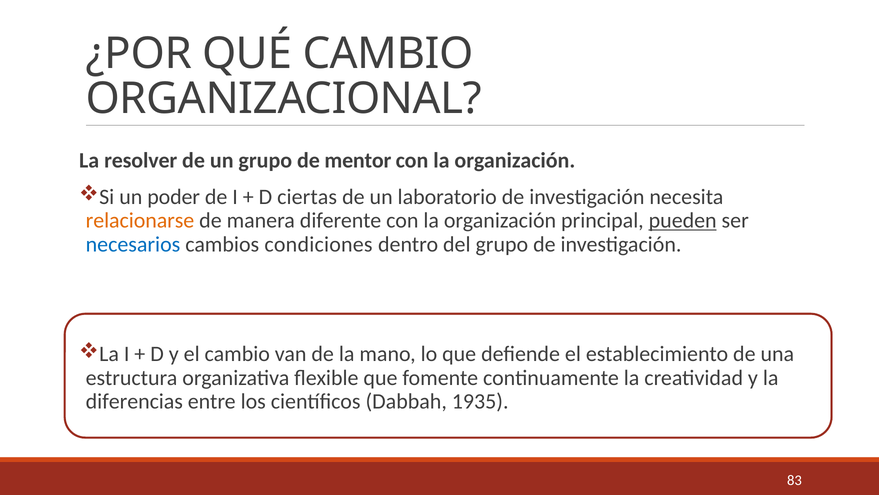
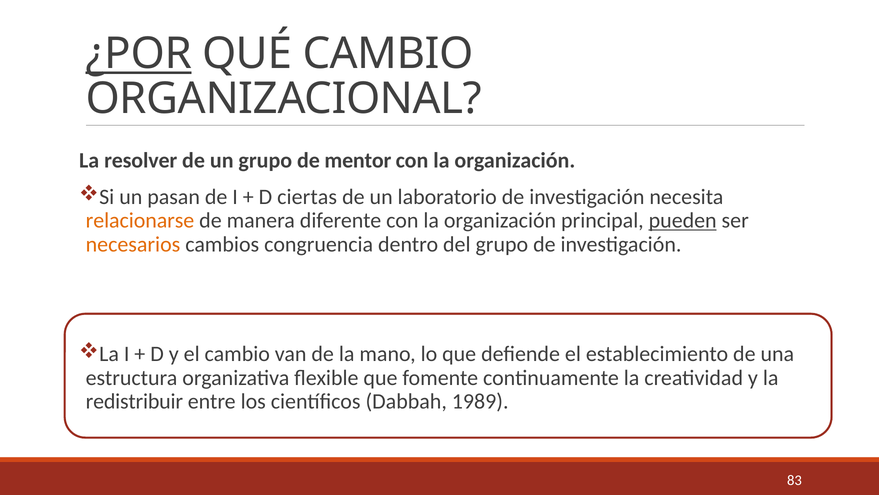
¿POR underline: none -> present (139, 54)
poder: poder -> pasan (174, 197)
necesarios colour: blue -> orange (133, 244)
condiciones: condiciones -> congruencia (319, 244)
diferencias: diferencias -> redistribuir (134, 401)
1935: 1935 -> 1989 (480, 401)
